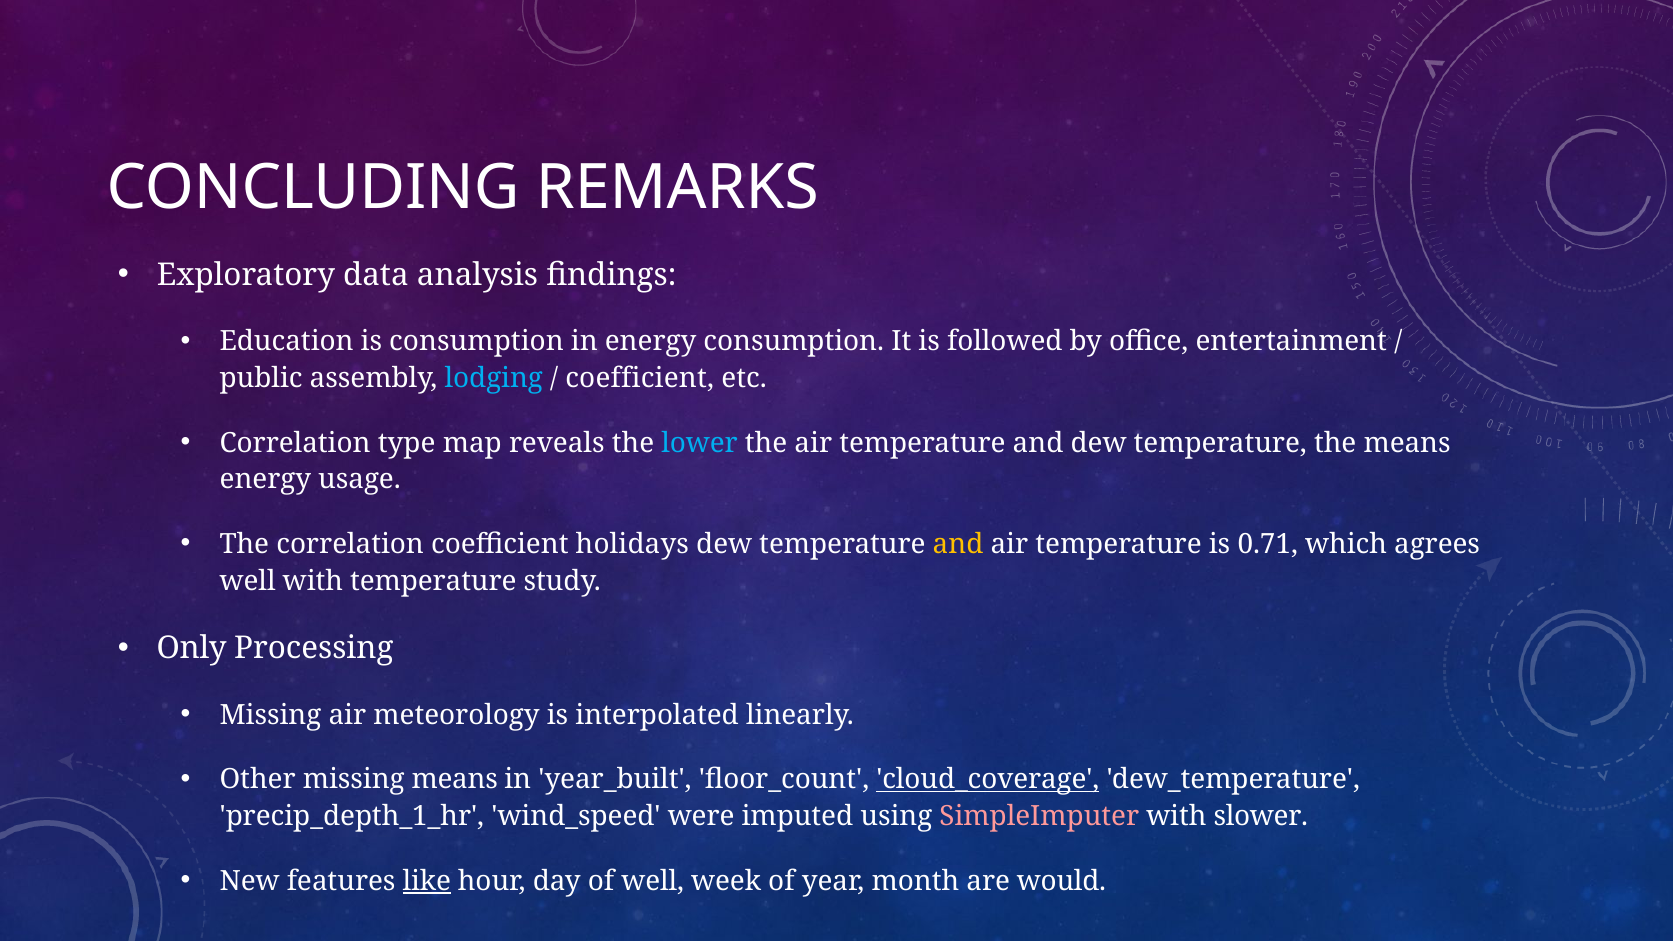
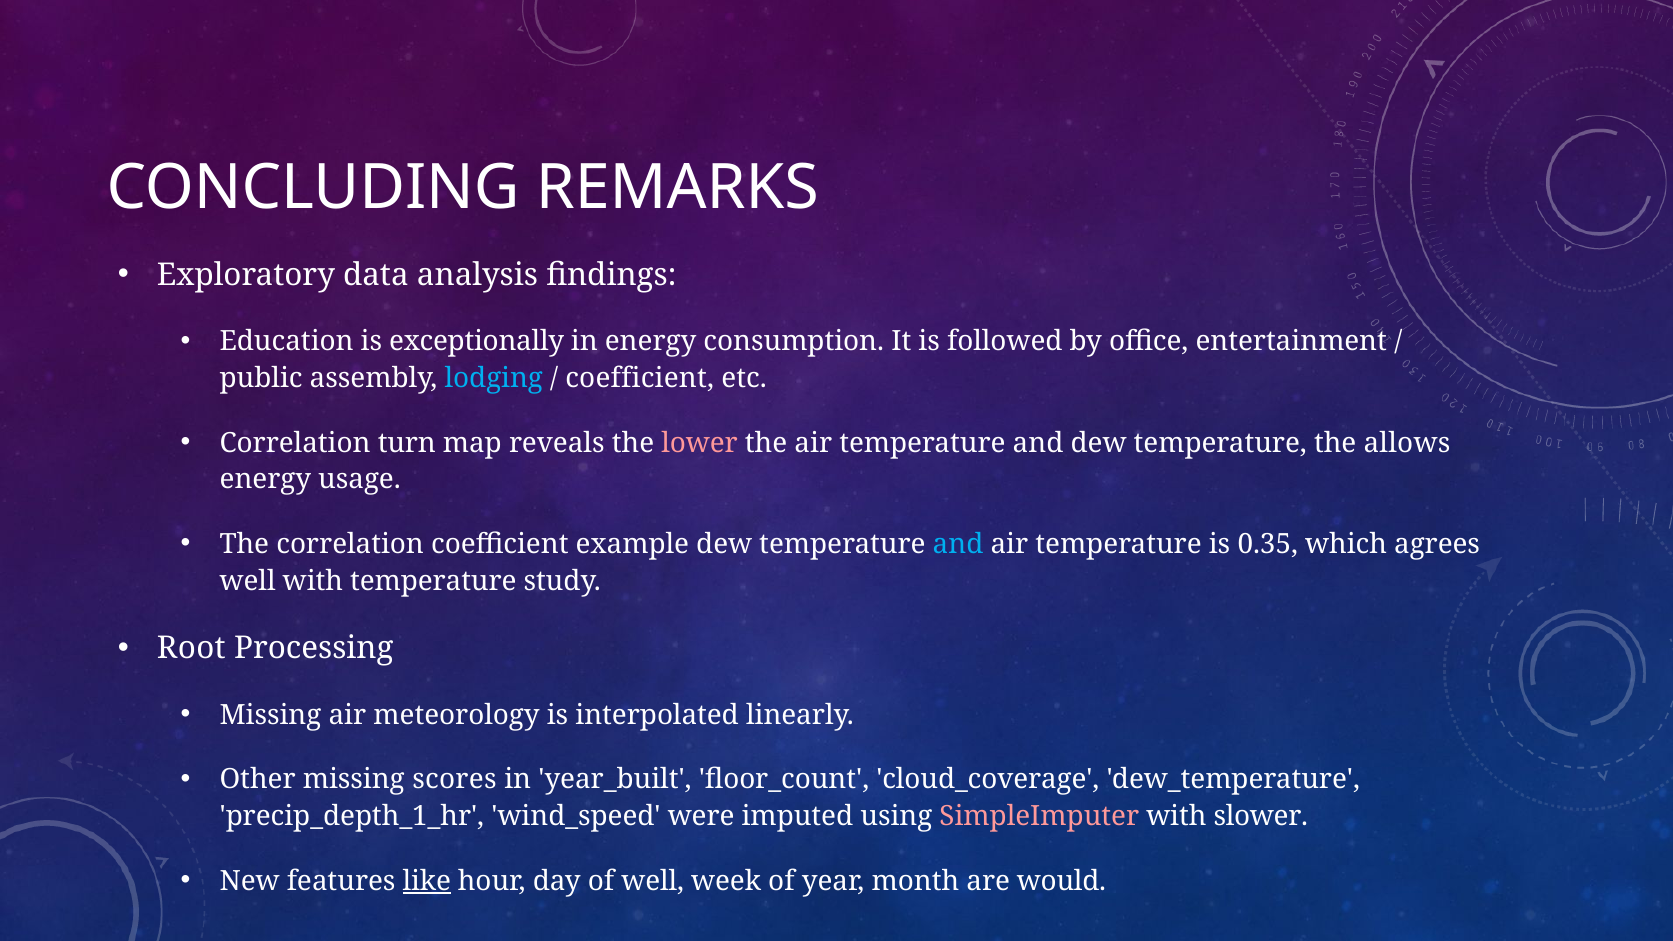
is consumption: consumption -> exceptionally (477, 341)
type: type -> turn (407, 443)
lower colour: light blue -> pink (700, 443)
the means: means -> allows (1407, 443)
holidays: holidays -> example (632, 544)
and colour: yellow -> light blue (958, 544)
0.71: 0.71 -> 0.35 (1268, 544)
Only: Only -> Root (191, 649)
missing means: means -> scores (454, 780)
cloud_coverage underline: present -> none (988, 780)
